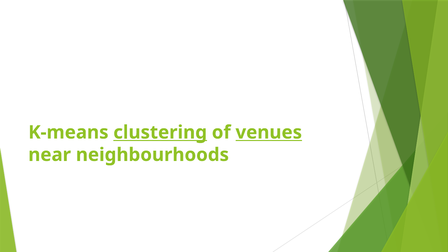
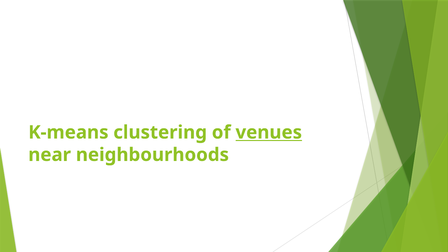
clustering underline: present -> none (160, 132)
